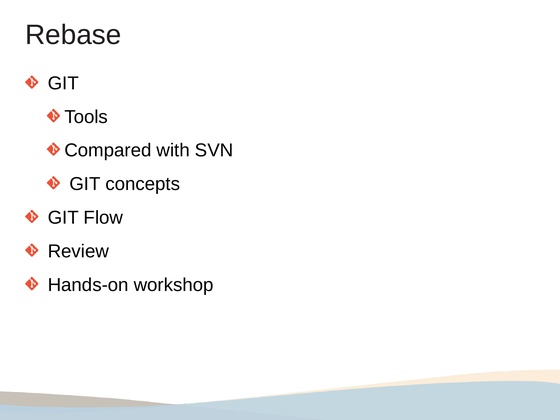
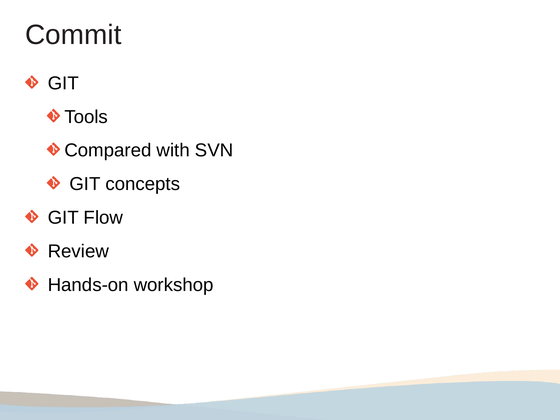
Rebase: Rebase -> Commit (73, 35)
